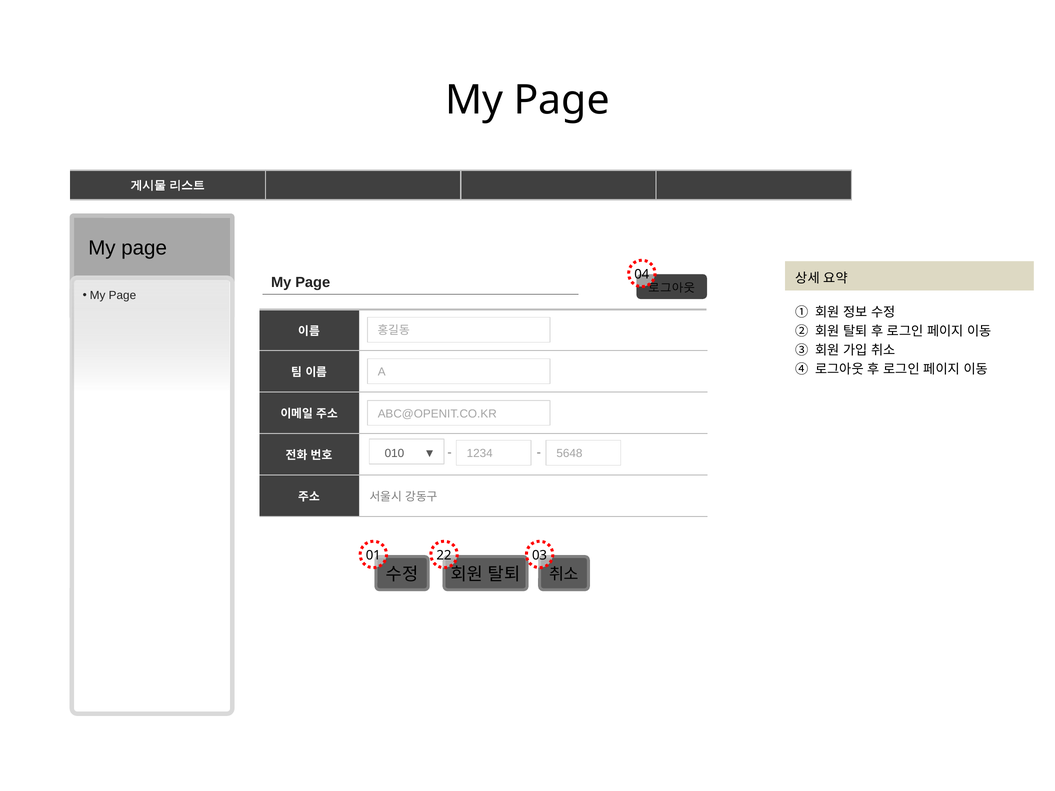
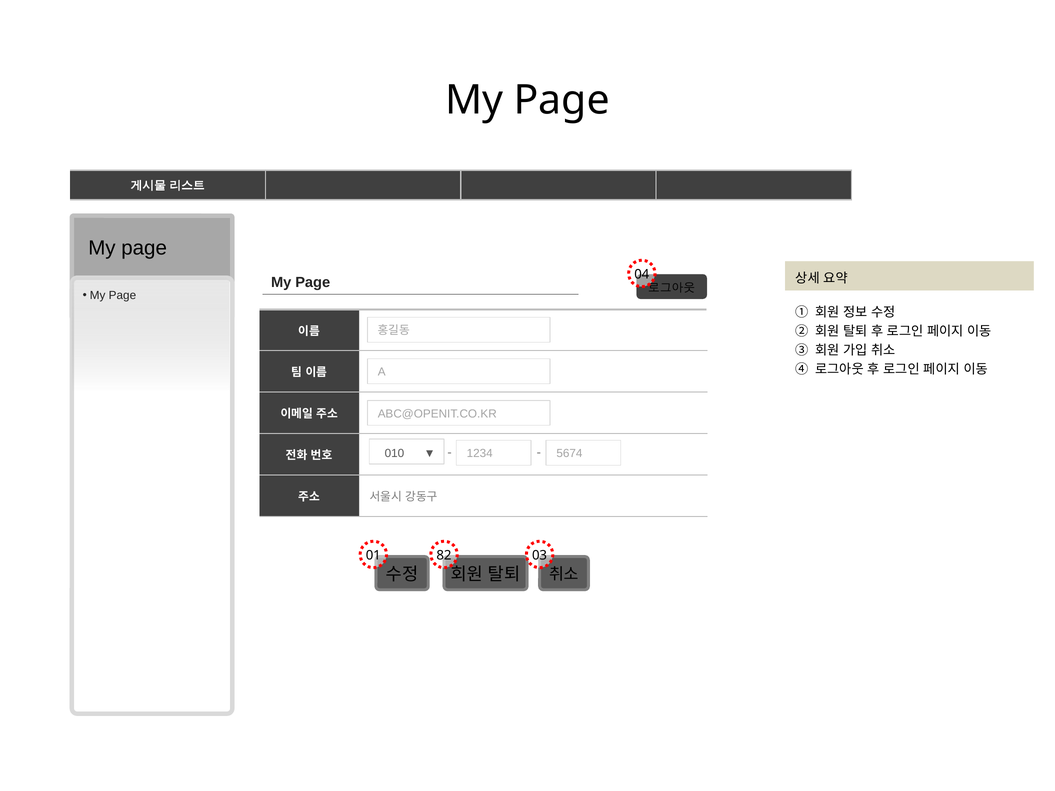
5648: 5648 -> 5674 (569, 454)
22: 22 -> 82 (444, 556)
